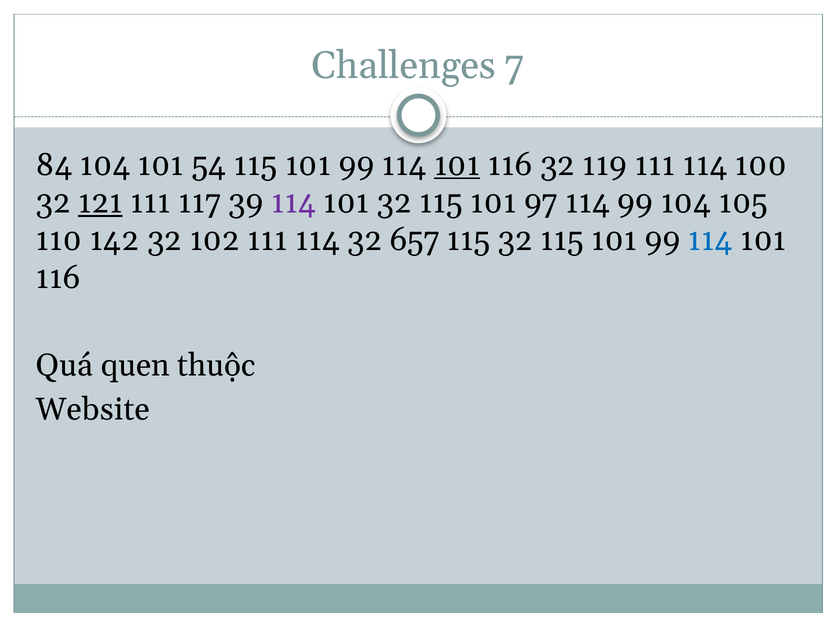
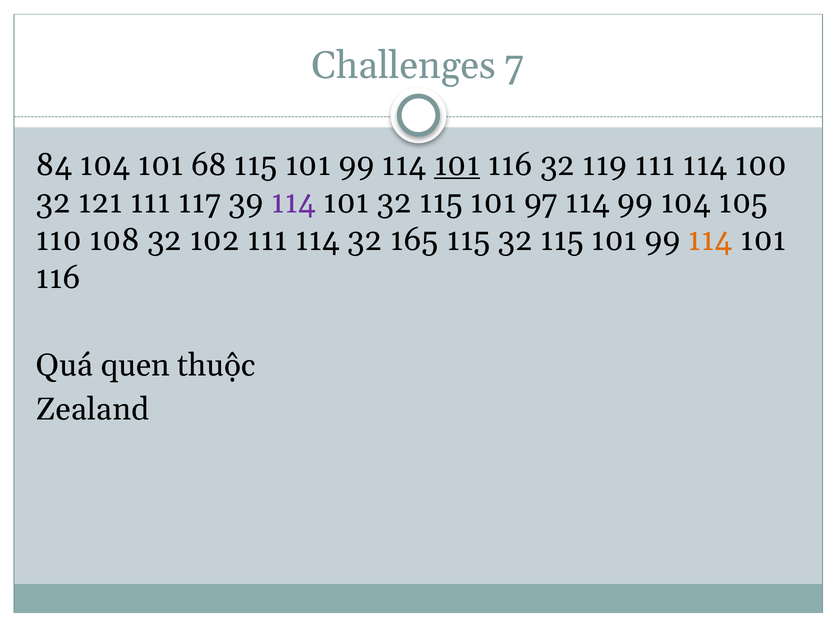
54: 54 -> 68 (209, 165)
121 underline: present -> none (100, 203)
142: 142 -> 108 (115, 240)
657: 657 -> 165 (414, 240)
114 colour: blue -> orange (710, 240)
Website: Website -> Zealand (93, 410)
